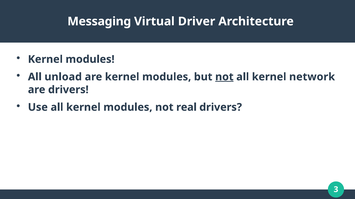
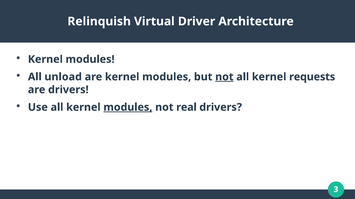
Messaging: Messaging -> Relinquish (99, 21)
network: network -> requests (312, 77)
modules underline: none -> present (128, 108)
